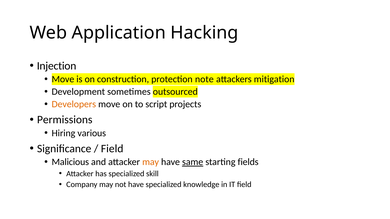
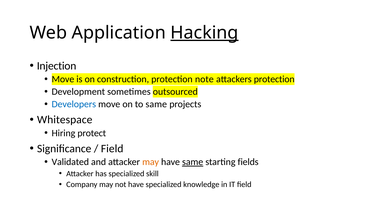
Hacking underline: none -> present (204, 33)
attackers mitigation: mitigation -> protection (274, 79)
Developers colour: orange -> blue (74, 104)
to script: script -> same (156, 104)
Permissions: Permissions -> Whitespace (65, 120)
various: various -> protect (92, 133)
Malicious: Malicious -> Validated (70, 162)
